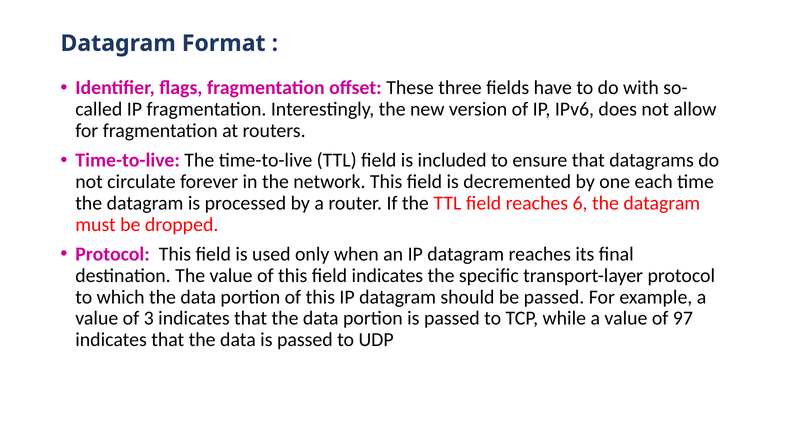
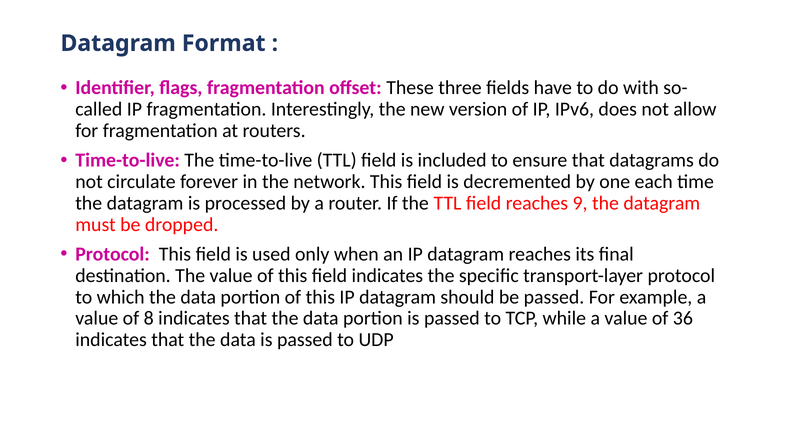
6: 6 -> 9 (580, 203)
3: 3 -> 8 (149, 318)
97: 97 -> 36 (683, 318)
